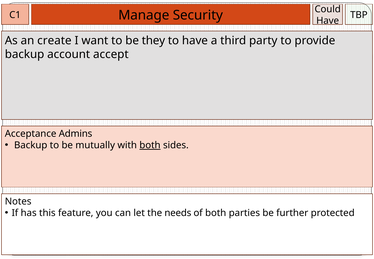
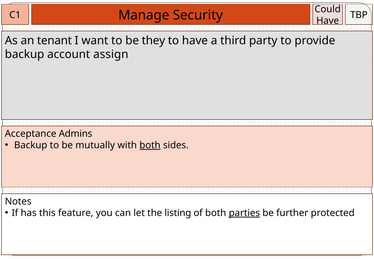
create: create -> tenant (54, 40)
accept: accept -> assign (111, 54)
needs: needs -> listing (178, 213)
parties underline: none -> present (244, 213)
